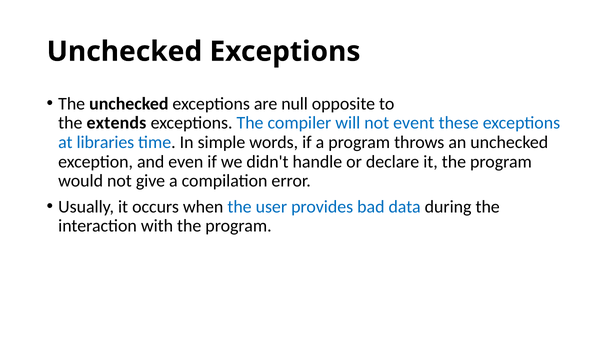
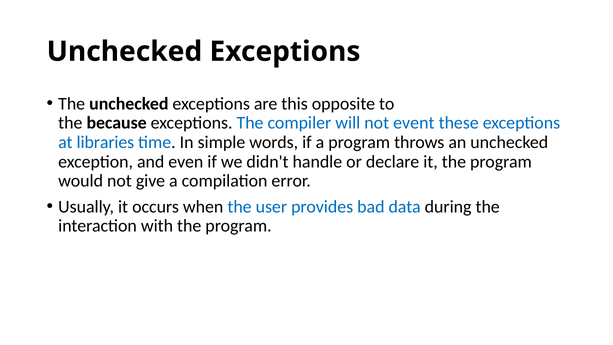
null: null -> this (295, 104)
extends: extends -> because (117, 123)
